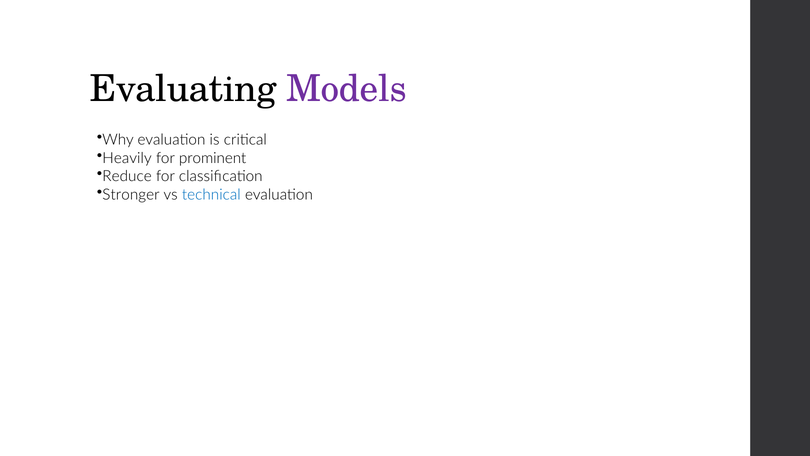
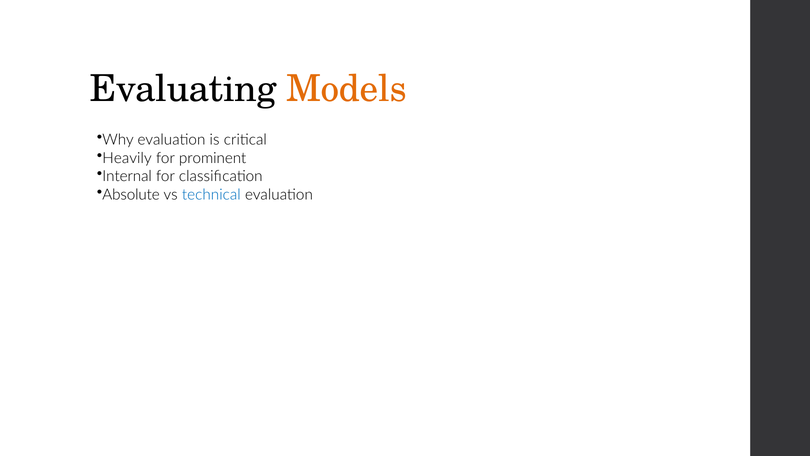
Models colour: purple -> orange (346, 89)
Reduce: Reduce -> Internal (127, 176)
Stronger: Stronger -> Absolute (131, 194)
